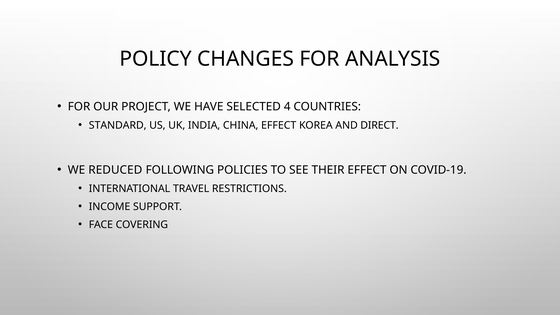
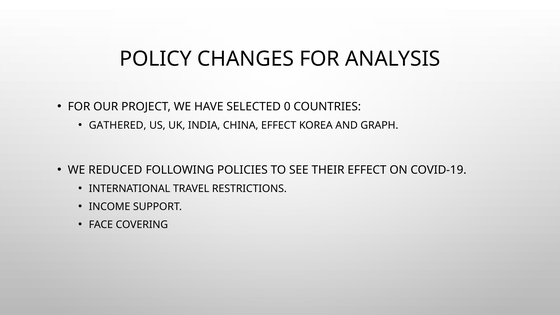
4: 4 -> 0 (287, 107)
STANDARD: STANDARD -> GATHERED (118, 125)
DIRECT: DIRECT -> GRAPH (379, 125)
